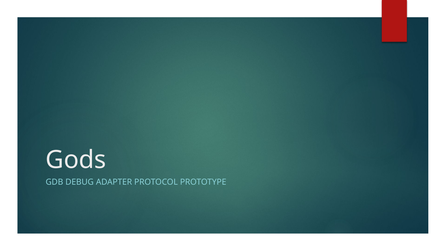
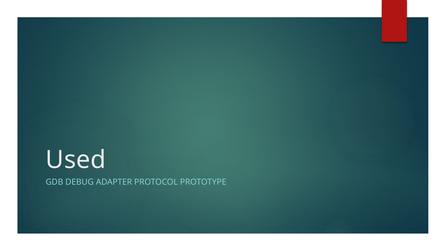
Gods: Gods -> Used (76, 160)
